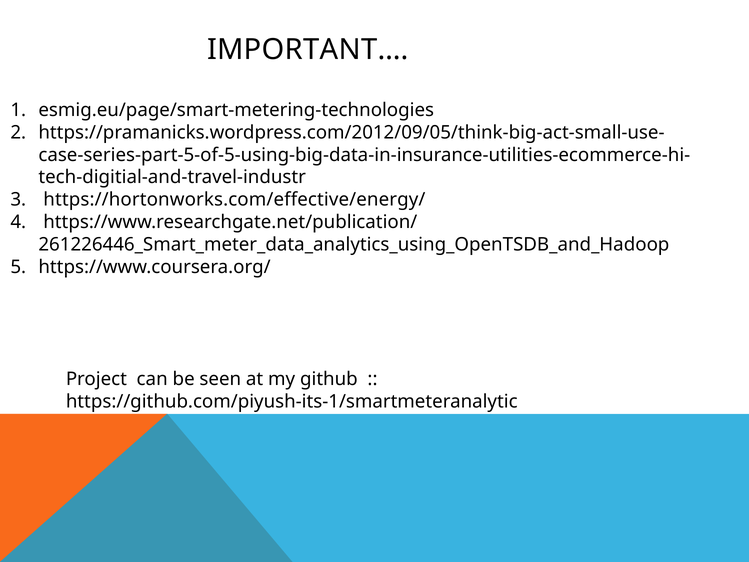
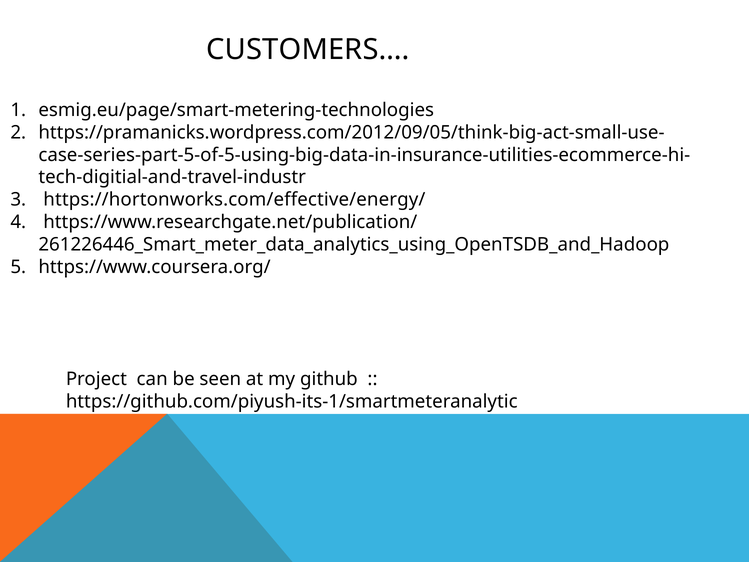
IMPORTANT…: IMPORTANT… -> CUSTOMERS… (308, 49)
